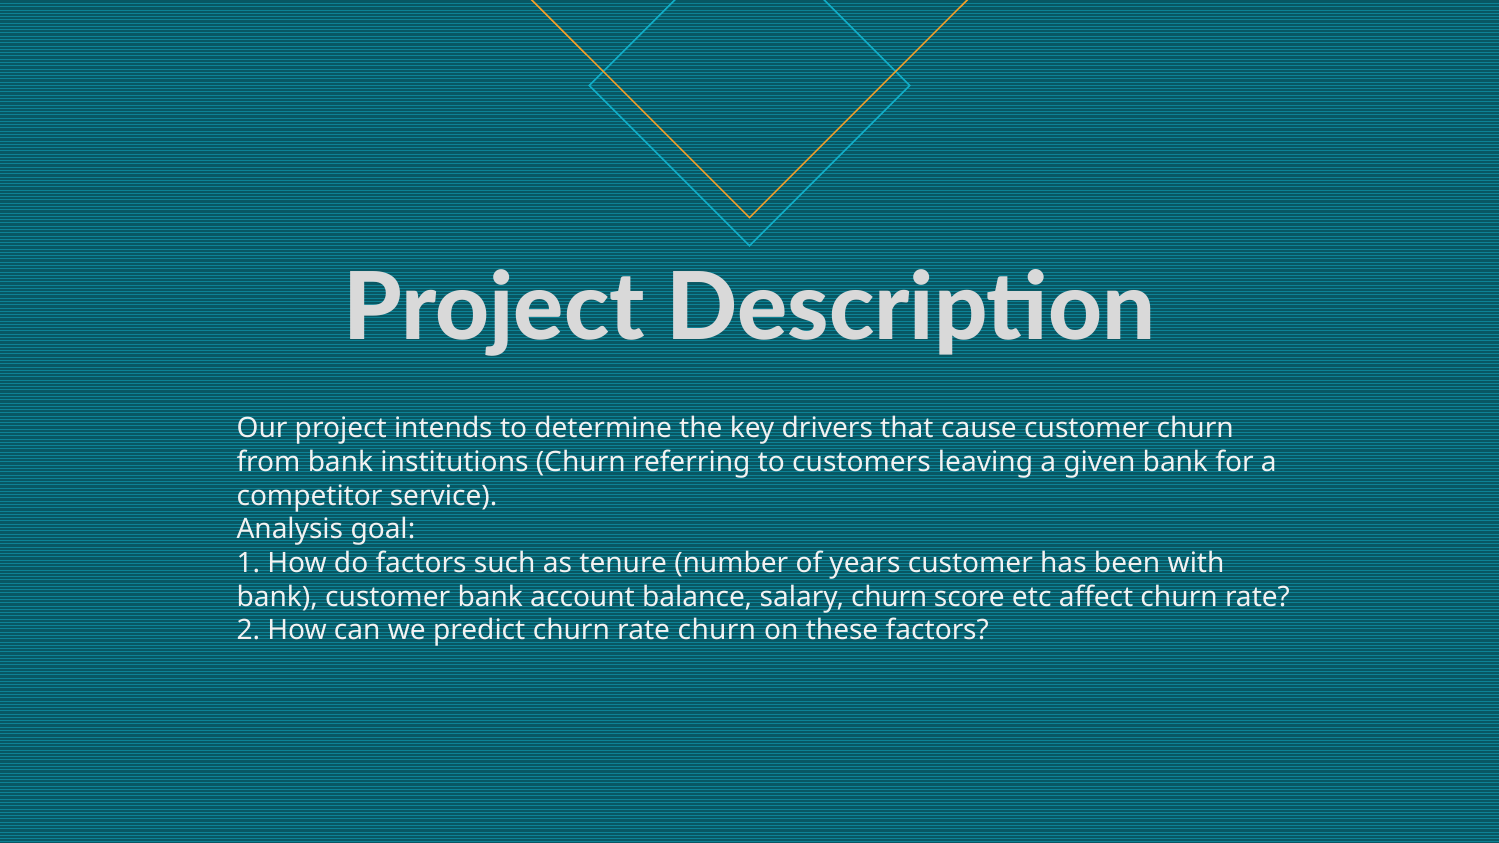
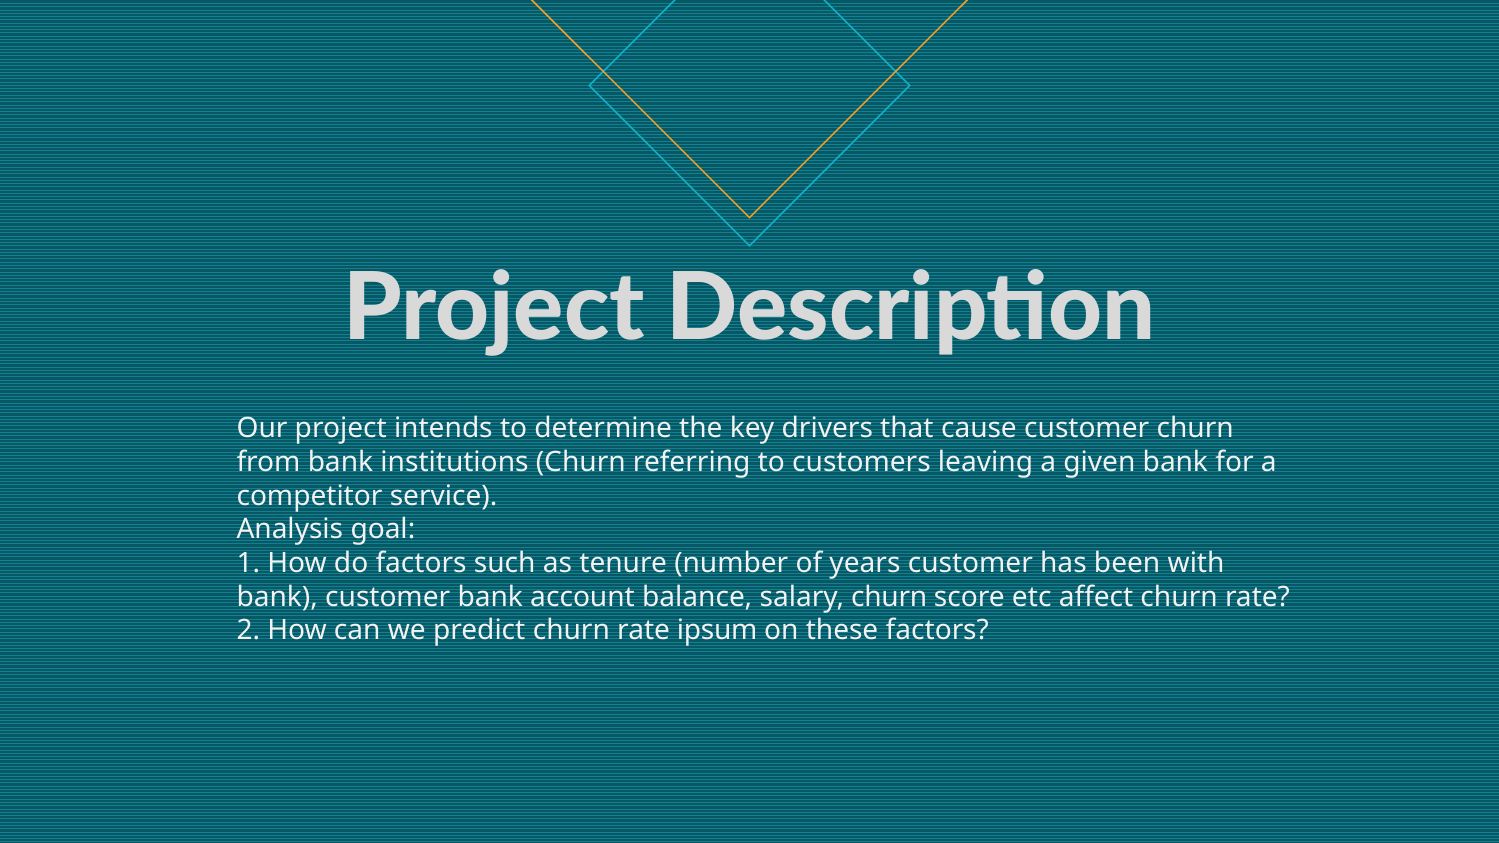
rate churn: churn -> ipsum (717, 631)
